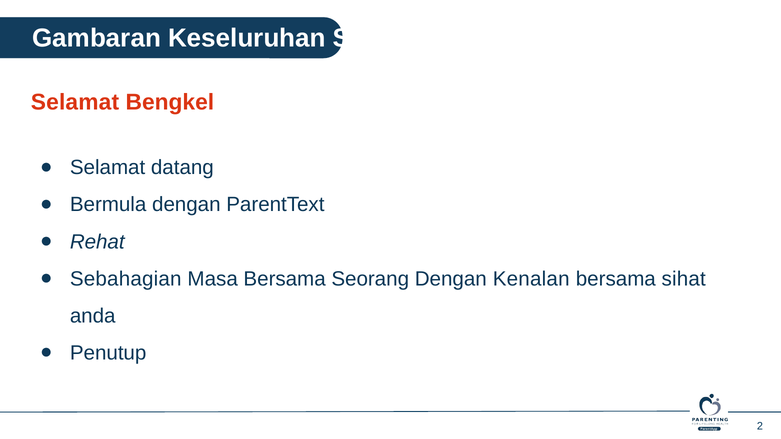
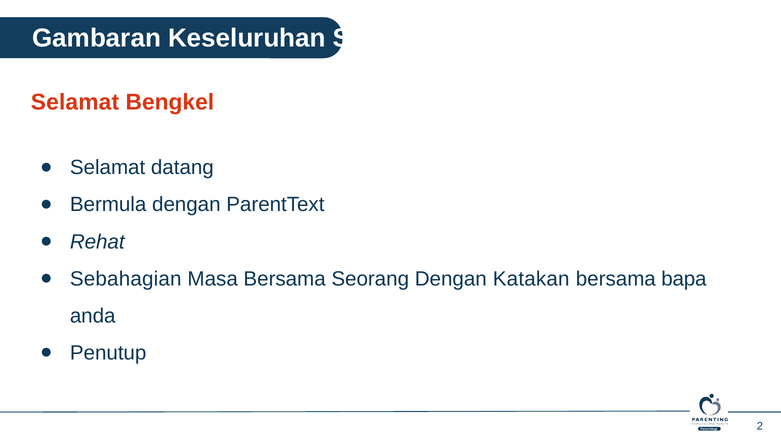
Kenalan: Kenalan -> Katakan (531, 279)
sihat: sihat -> bapa (684, 279)
